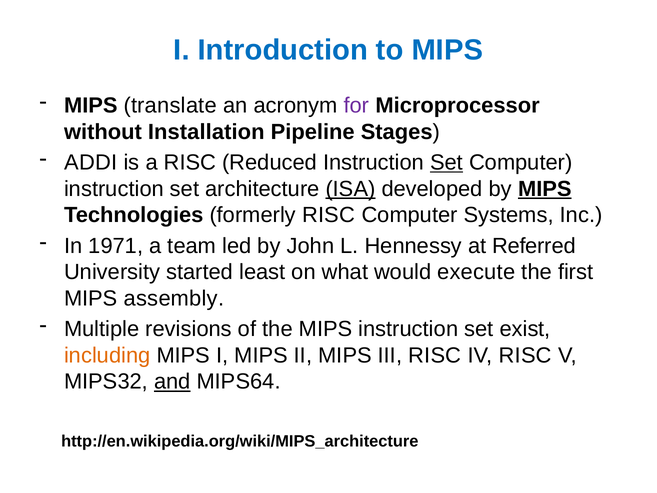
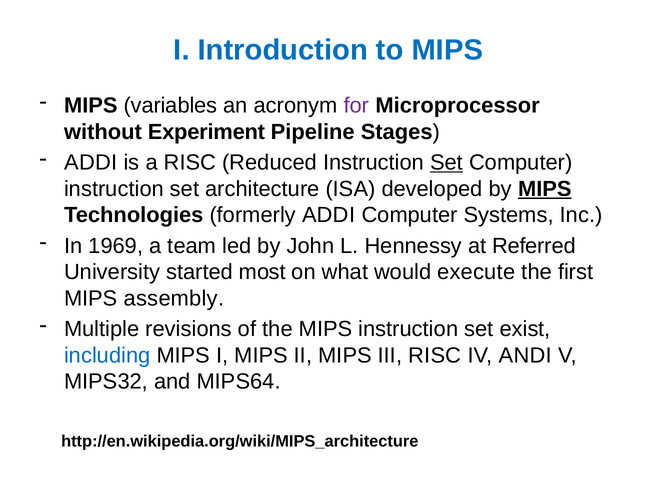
translate: translate -> variables (170, 106)
Installation: Installation -> Experiment (206, 132)
ISA underline: present -> none (350, 189)
formerly RISC: RISC -> ADDI (329, 215)
1971: 1971 -> 1969 (116, 246)
least: least -> most (262, 272)
including colour: orange -> blue (107, 355)
IV RISC: RISC -> ANDI (525, 355)
and underline: present -> none (172, 381)
